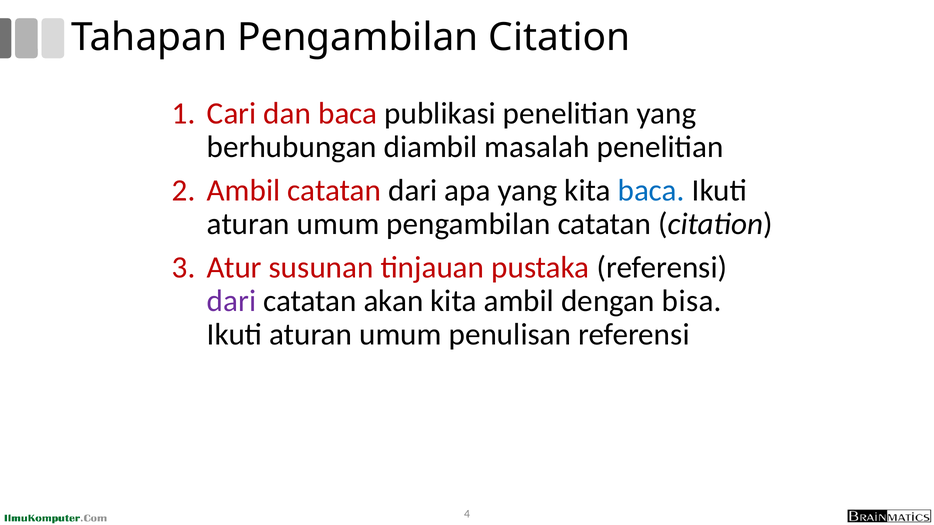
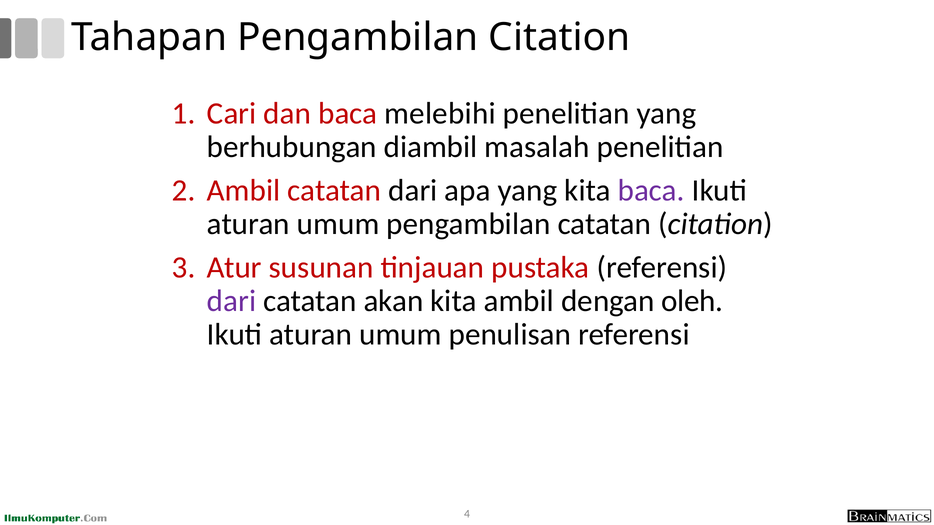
publikasi: publikasi -> melebihi (440, 114)
baca colour: blue -> purple (651, 191)
bisa: bisa -> oleh (692, 301)
